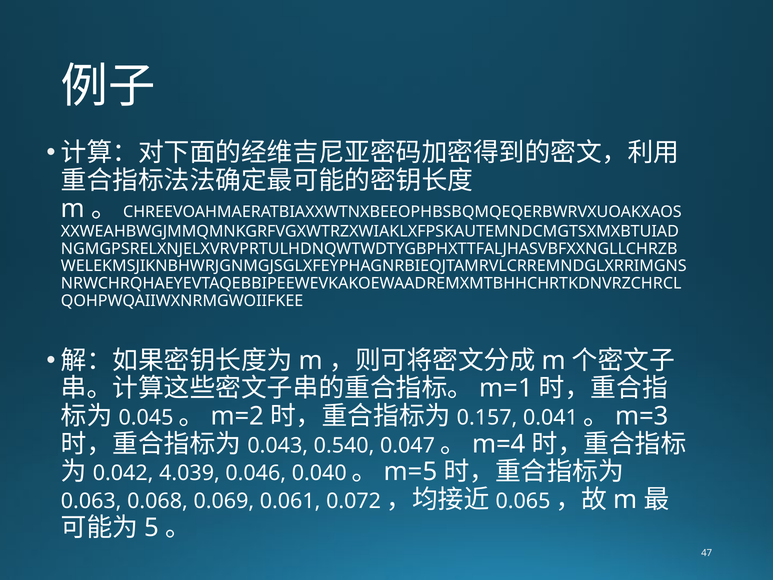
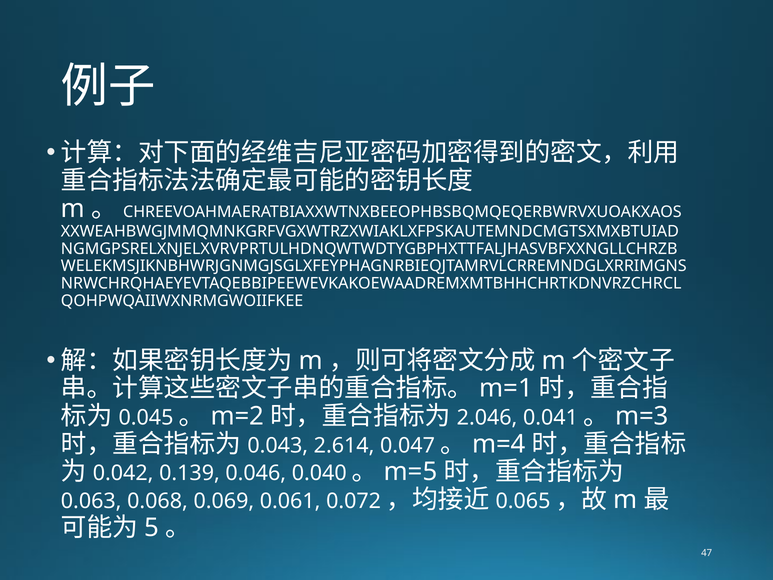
0.157: 0.157 -> 2.046 (487, 417)
0.540: 0.540 -> 2.614 (344, 445)
4.039: 4.039 -> 0.139 (189, 473)
